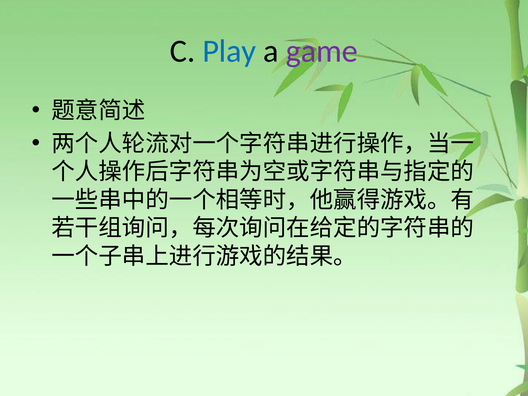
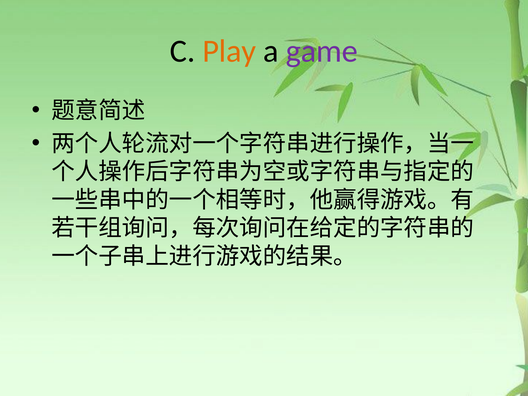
Play colour: blue -> orange (229, 51)
